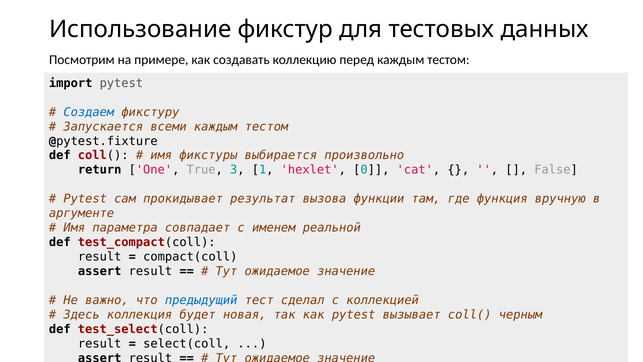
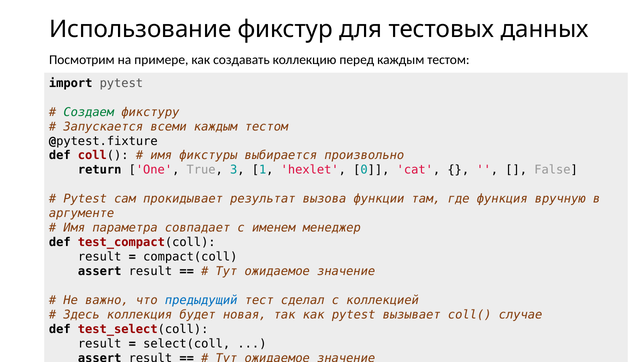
Создаем colour: blue -> green (89, 112)
реальной: реальной -> менеджер (332, 228)
черным: черным -> случае (521, 315)
